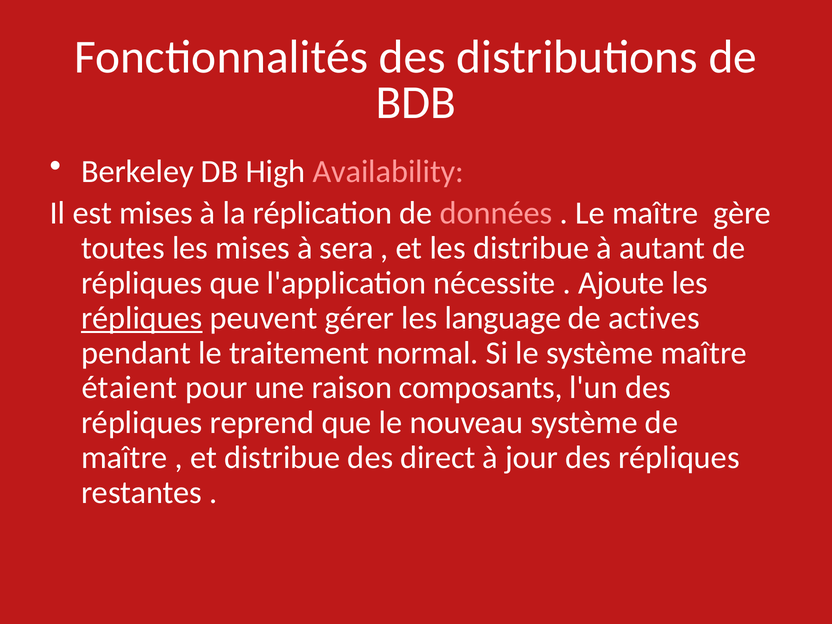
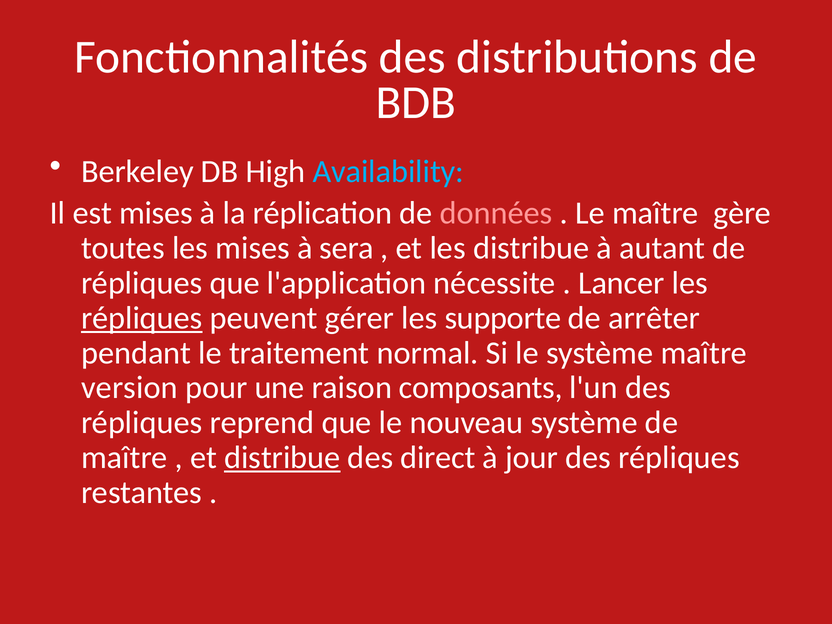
Availability colour: pink -> light blue (388, 171)
Ajoute: Ajoute -> Lancer (621, 283)
language: language -> supporte (503, 318)
actives: actives -> arrêter (654, 318)
étaient: étaient -> version (129, 388)
distribue underline: none -> present (282, 458)
